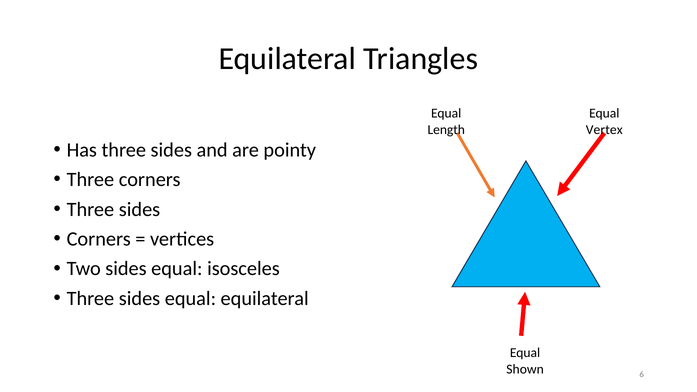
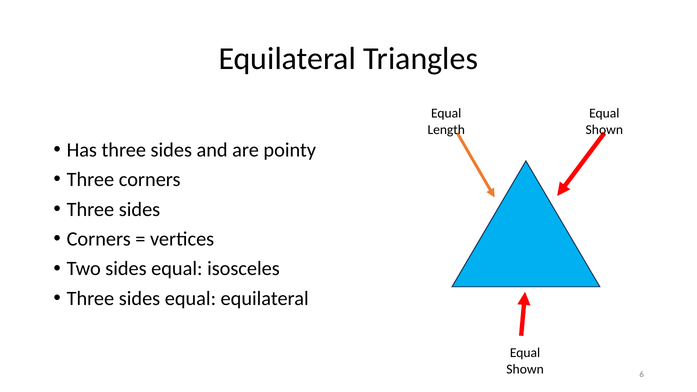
Vertex: Vertex -> Shown (604, 130)
